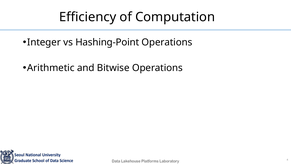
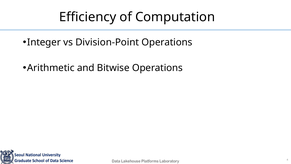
Hashing-Point: Hashing-Point -> Division-Point (107, 42)
